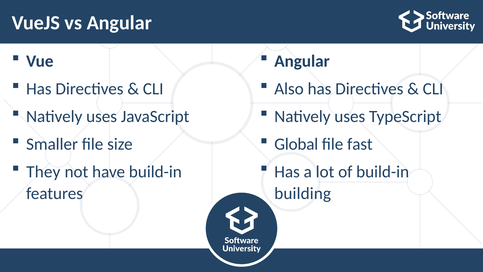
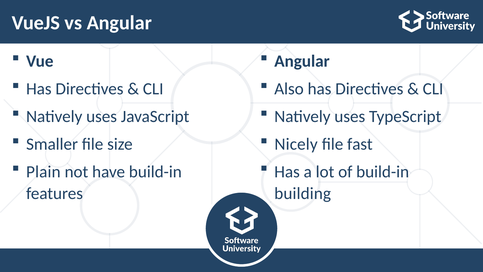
Global: Global -> Nicely (296, 144)
They: They -> Plain (43, 172)
